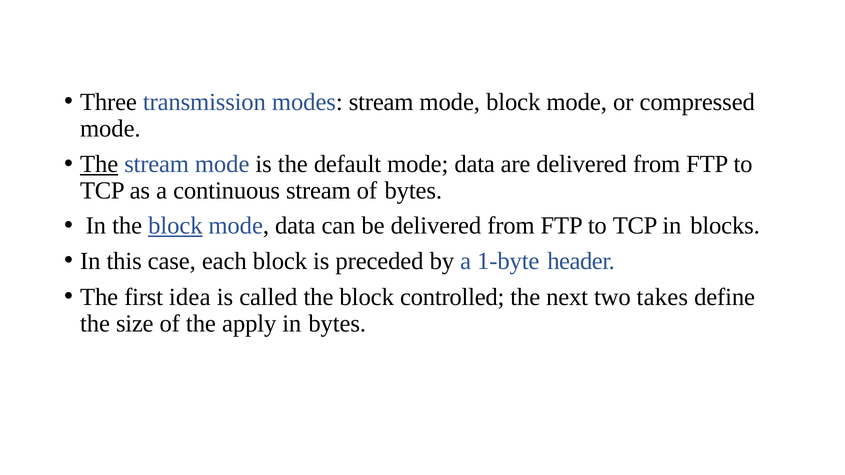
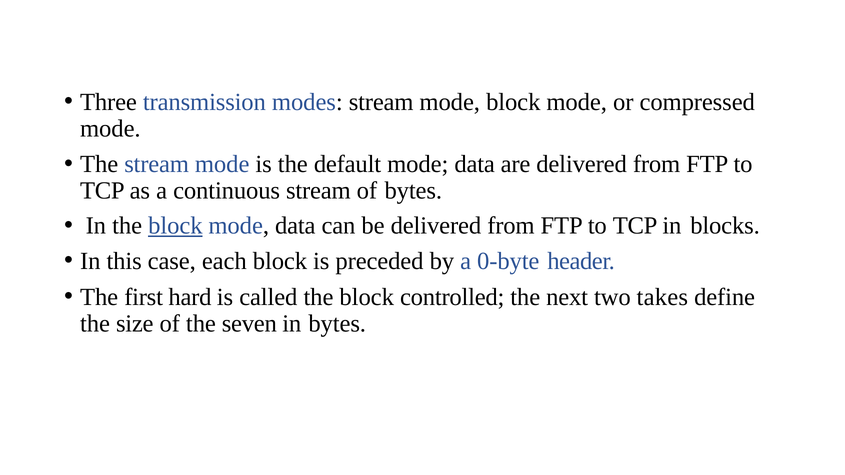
The underline: present -> none (99, 164)
1-byte: 1-byte -> 0-byte (508, 261)
idea: idea -> hard (190, 297)
apply: apply -> seven (249, 324)
